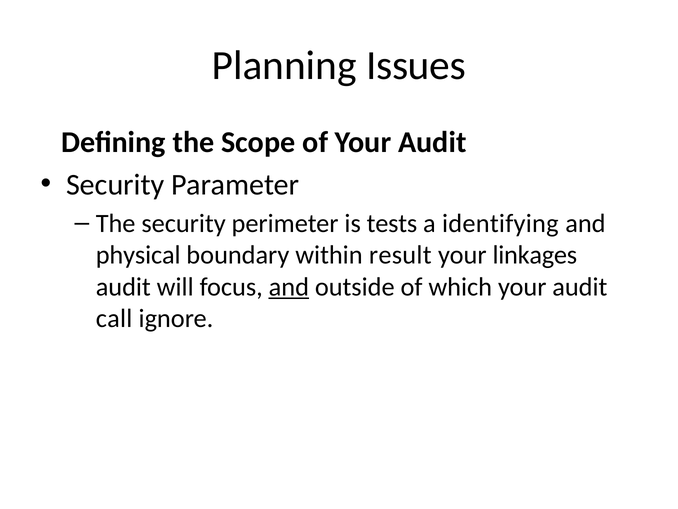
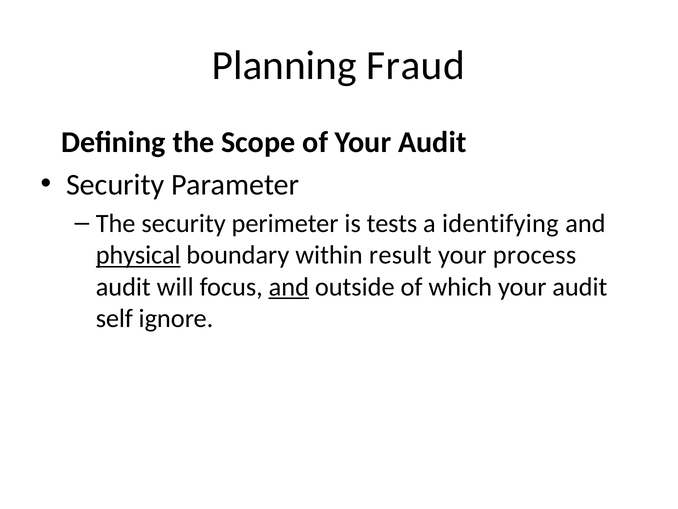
Issues: Issues -> Fraud (416, 66)
physical underline: none -> present (138, 255)
linkages: linkages -> process (535, 255)
call: call -> self (114, 318)
